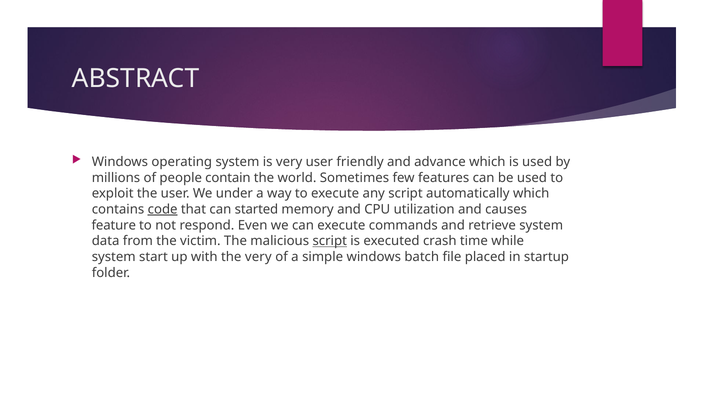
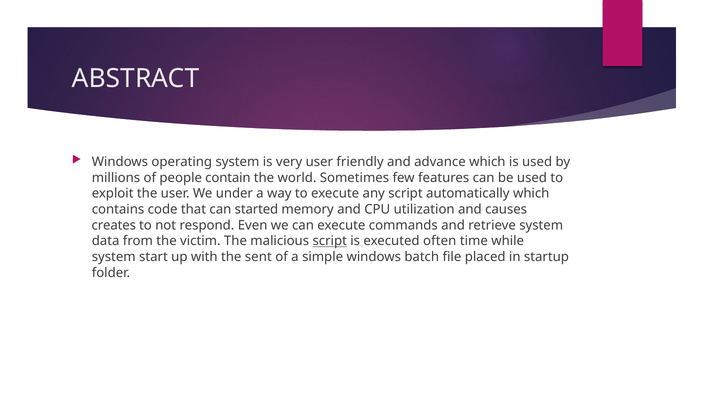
code underline: present -> none (163, 209)
feature: feature -> creates (114, 225)
crash: crash -> often (440, 241)
the very: very -> sent (258, 257)
